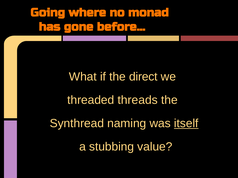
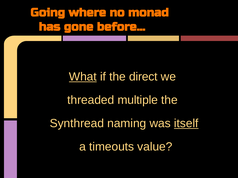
What underline: none -> present (83, 77)
threads: threads -> multiple (138, 100)
stubbing: stubbing -> timeouts (112, 147)
